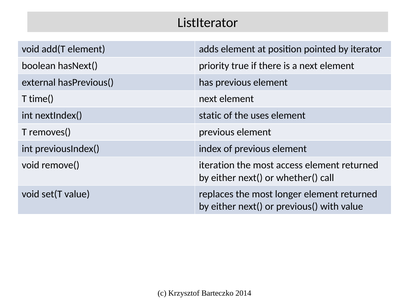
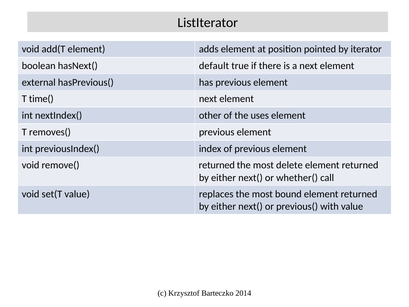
priority: priority -> default (214, 66)
static: static -> other (210, 115)
remove( iteration: iteration -> returned (217, 165)
access: access -> delete (289, 165)
longer: longer -> bound (288, 194)
